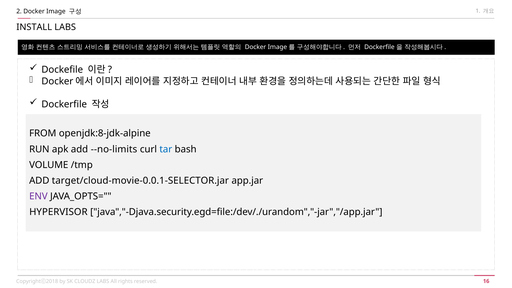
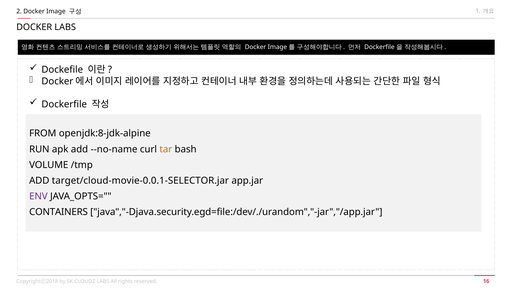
INSTALL: INSTALL -> DOCKER (34, 27)
--no-limits: --no-limits -> --no-name (114, 149)
tar colour: blue -> orange (166, 149)
HYPERVISOR: HYPERVISOR -> CONTAINERS (59, 212)
